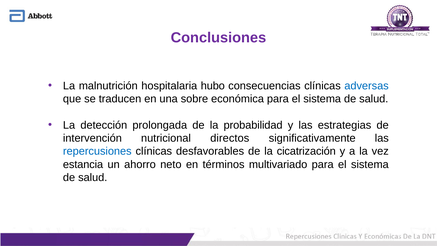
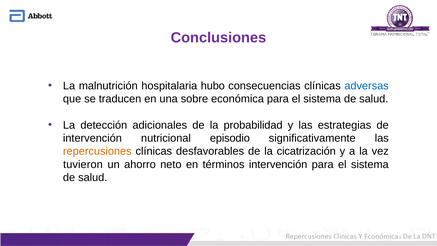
prolongada: prolongada -> adicionales (160, 125)
directos: directos -> episodio (230, 138)
repercusiones colour: blue -> orange (97, 151)
estancia: estancia -> tuvieron (83, 164)
términos multivariado: multivariado -> intervención (278, 164)
